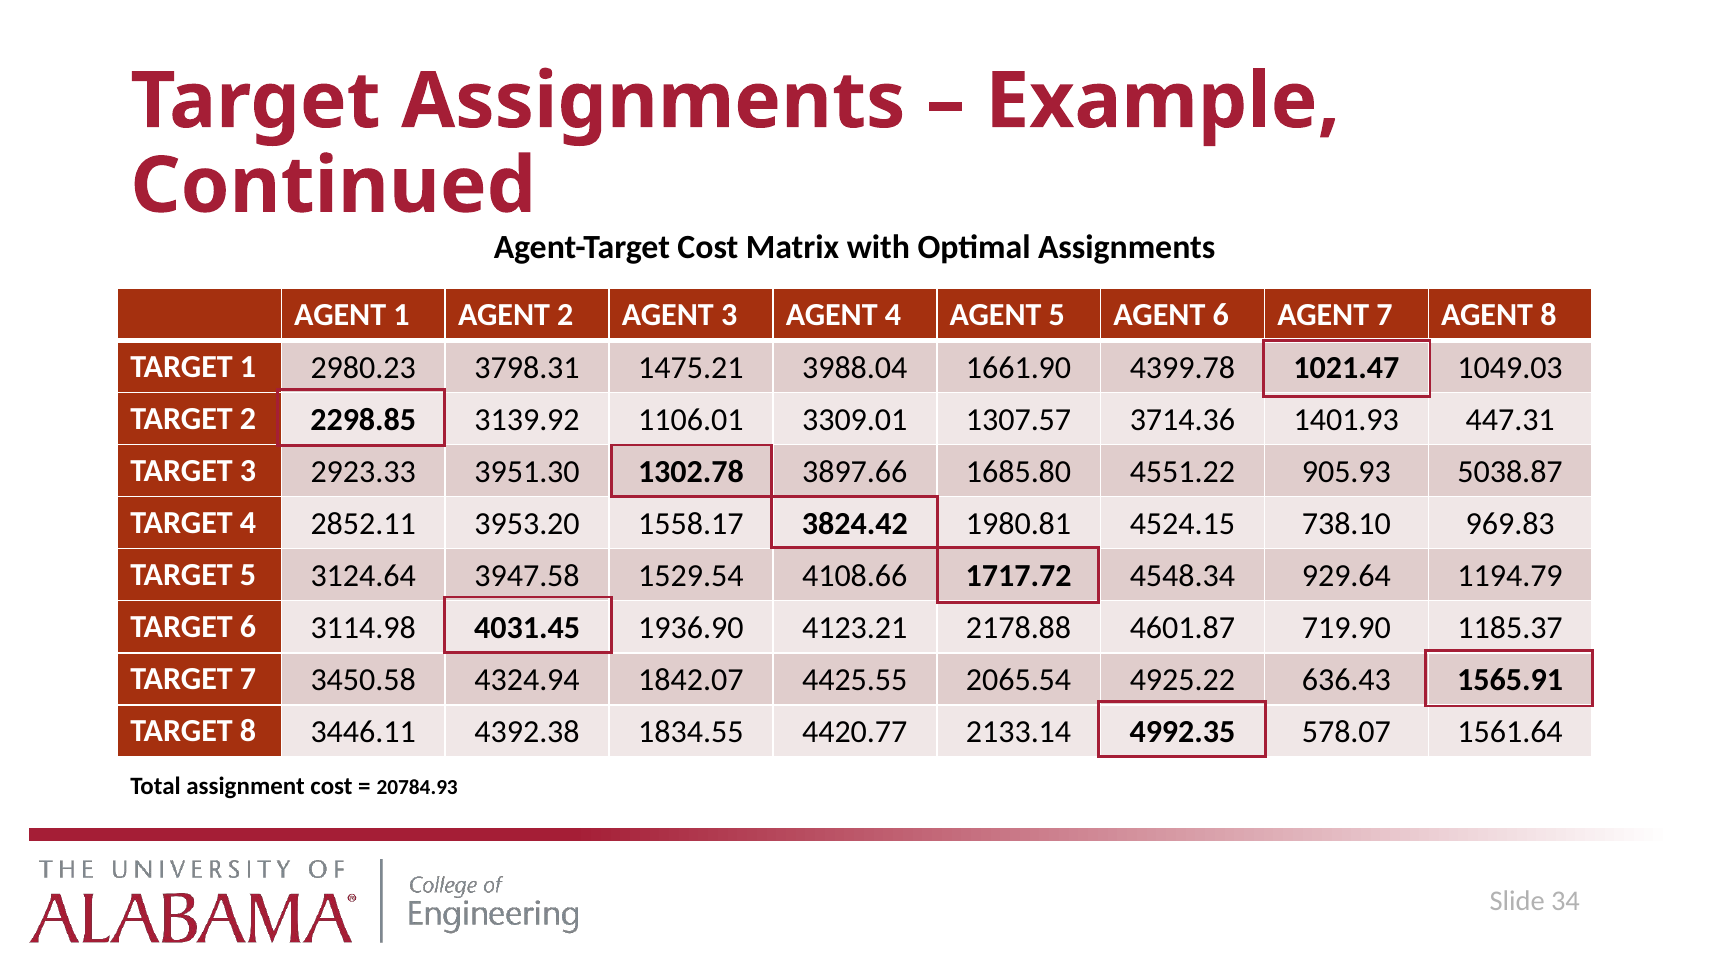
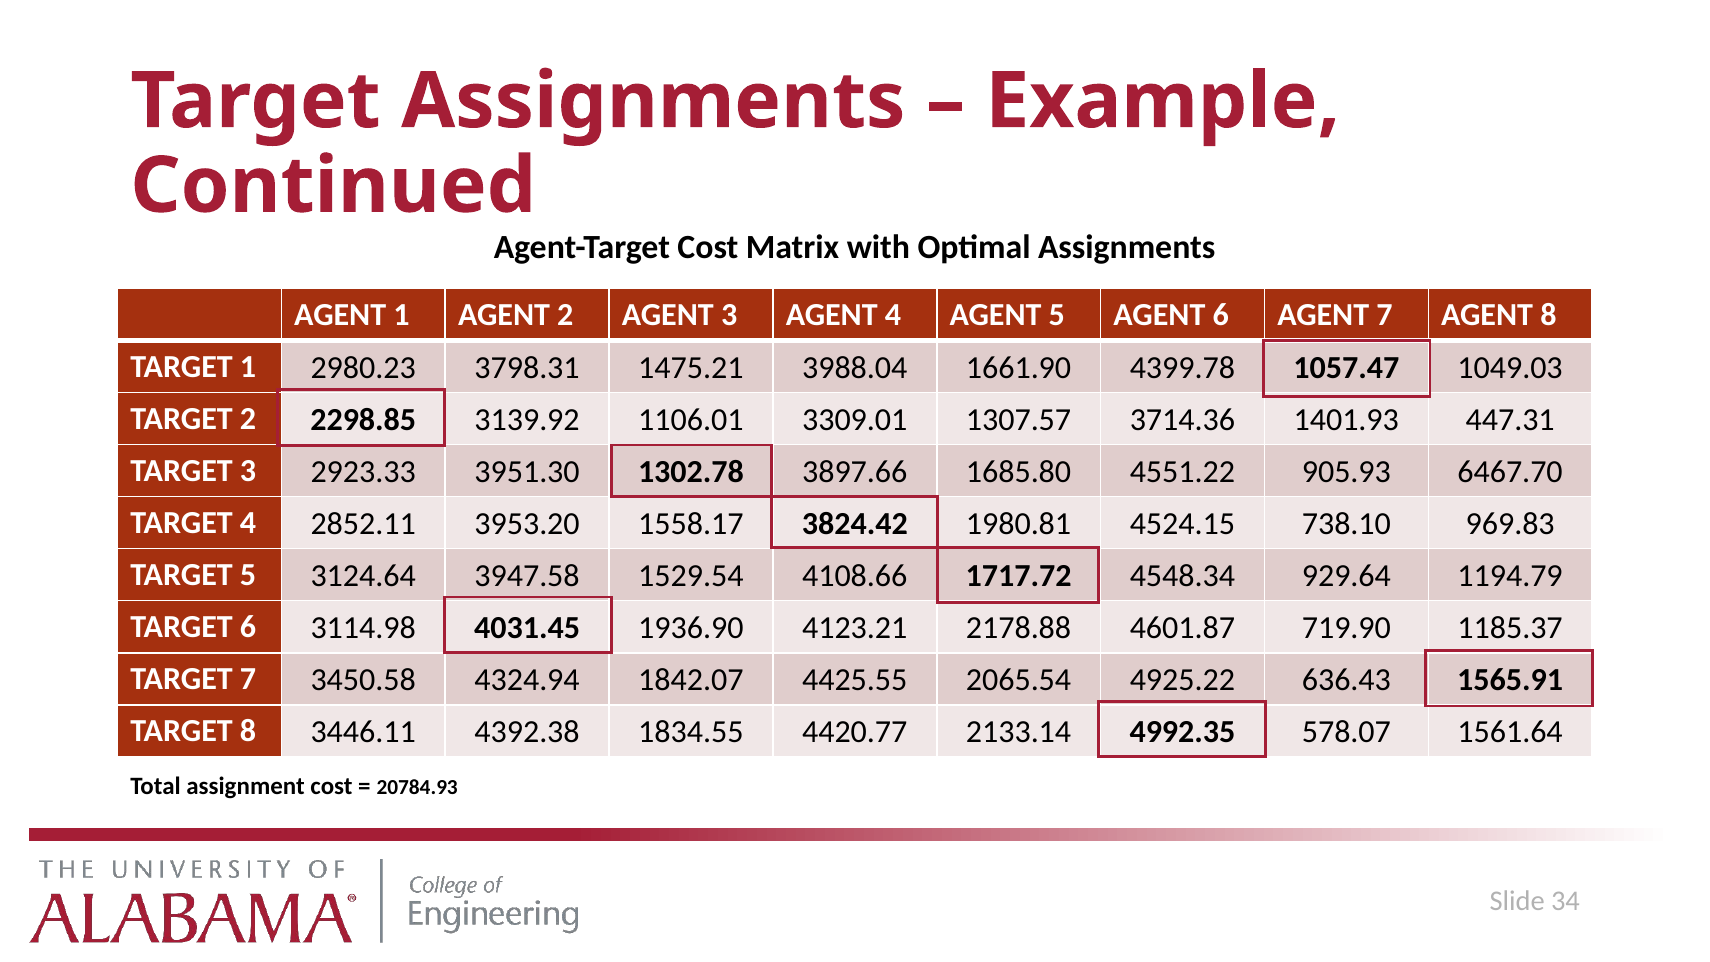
1021.47: 1021.47 -> 1057.47 (1346, 368)
5038.87: 5038.87 -> 6467.70 (1510, 472)
